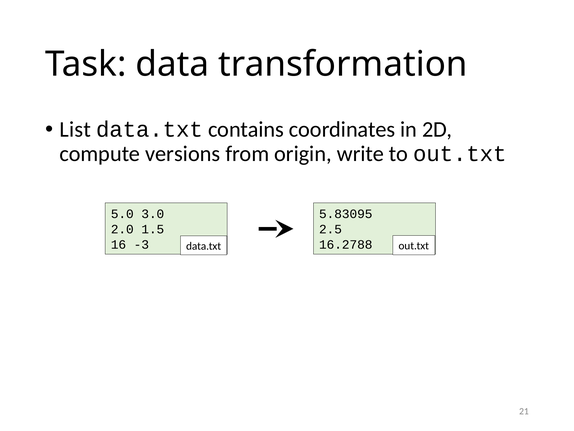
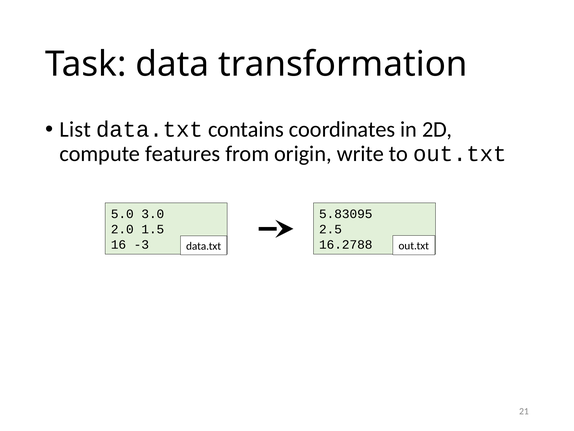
versions: versions -> features (183, 154)
